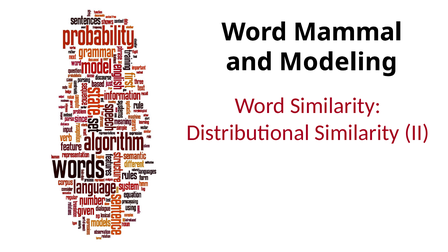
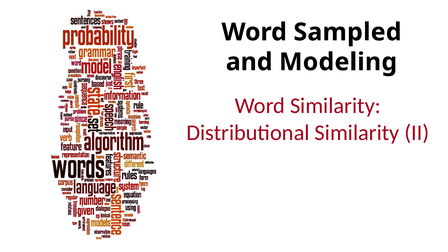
Mammal: Mammal -> Sampled (347, 32)
